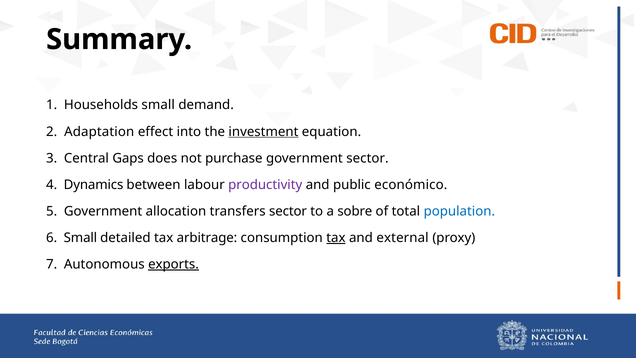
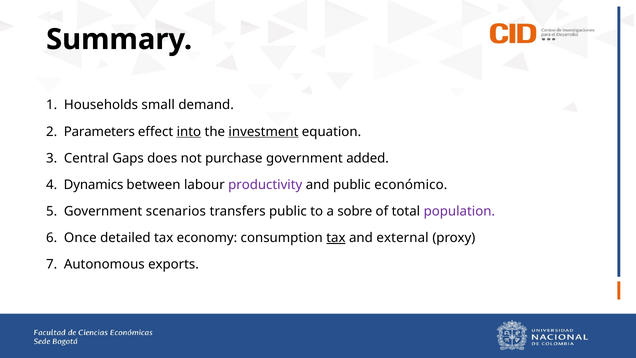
Adaptation: Adaptation -> Parameters (99, 132)
into underline: none -> present (189, 132)
government sector: sector -> added (368, 158)
allocation: allocation -> scenarios (176, 211)
transfers sector: sector -> public (288, 211)
population colour: blue -> purple (459, 211)
Small: Small -> Once (80, 238)
arbitrage: arbitrage -> economy (207, 238)
exports underline: present -> none (173, 264)
